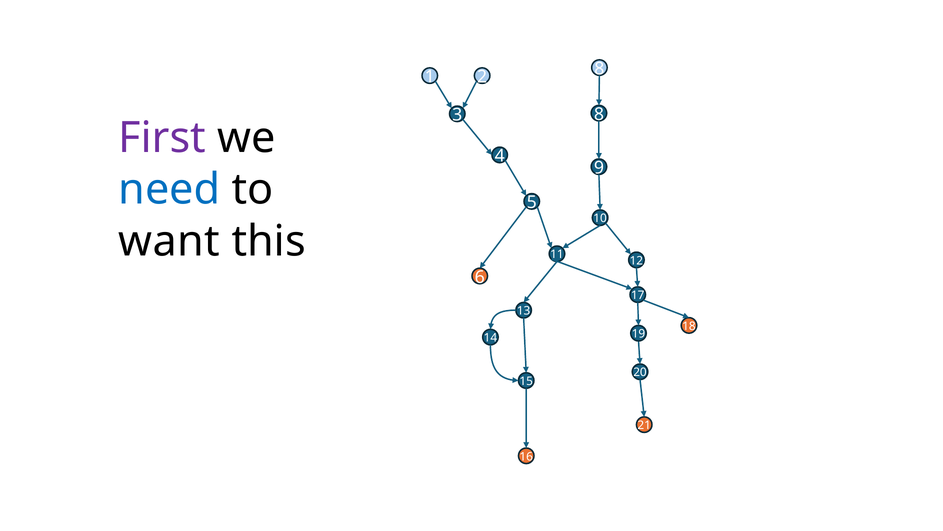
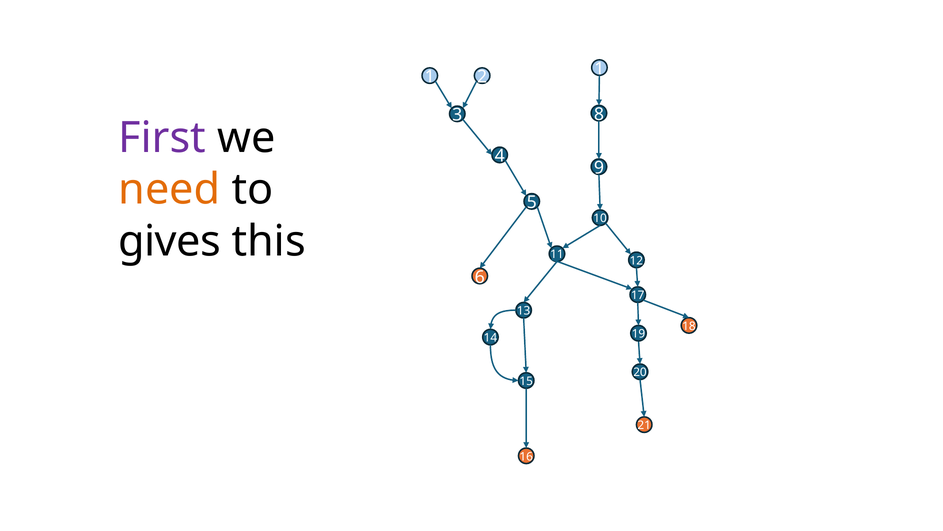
2 8: 8 -> 1 (599, 69)
need colour: blue -> orange (169, 189)
want: want -> gives (170, 241)
